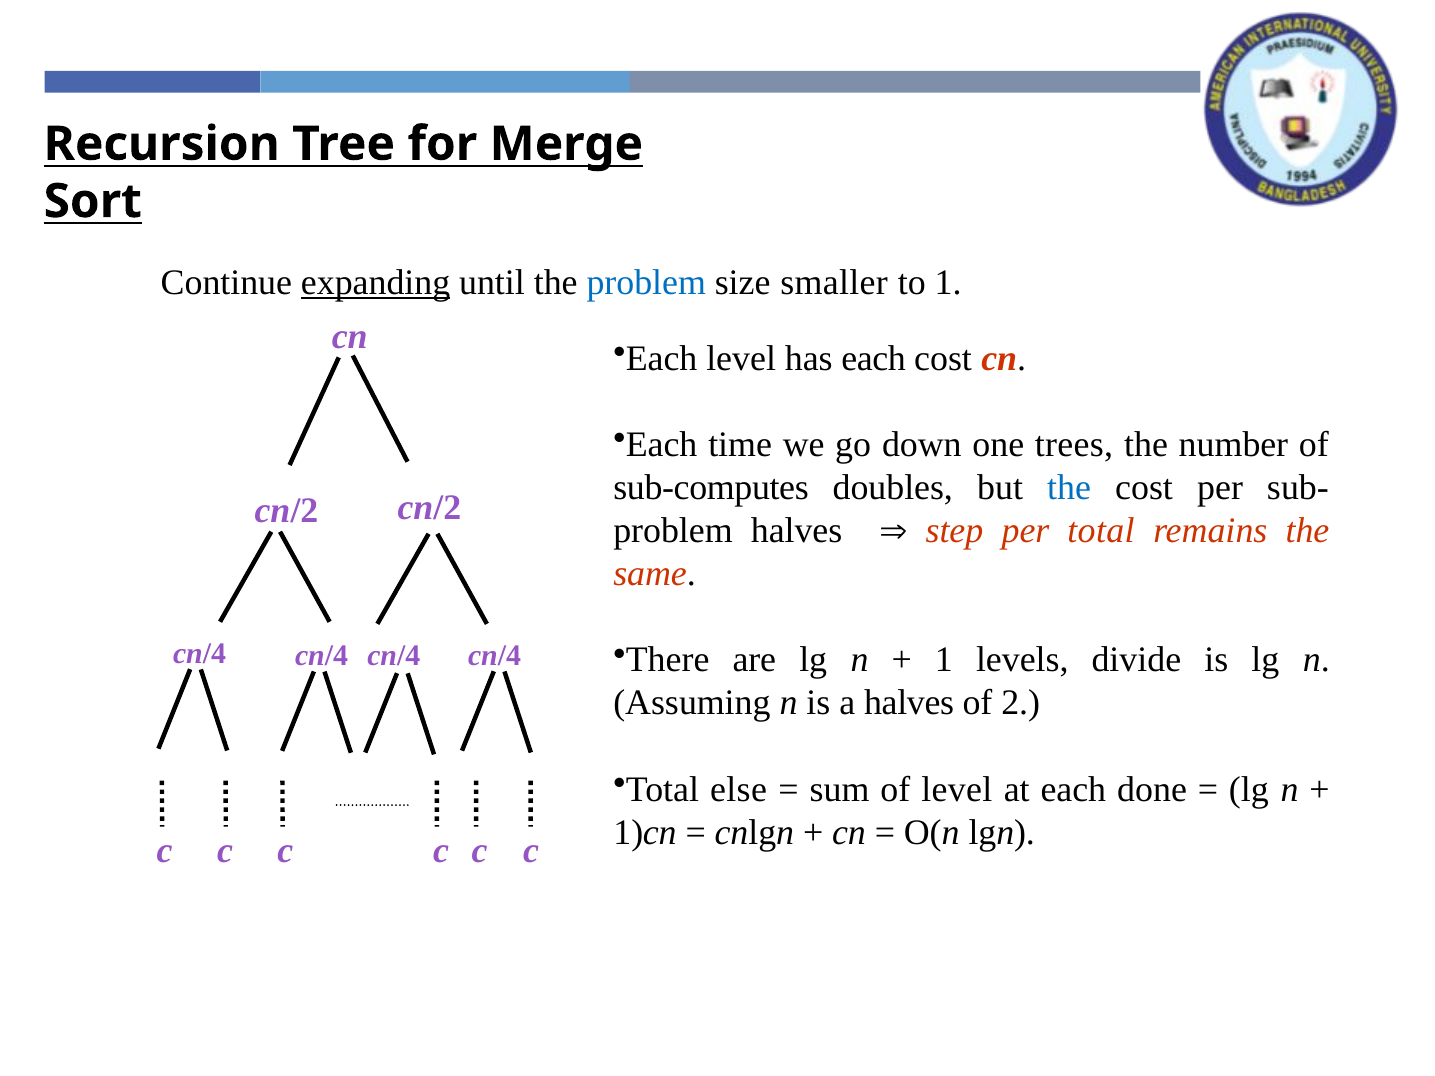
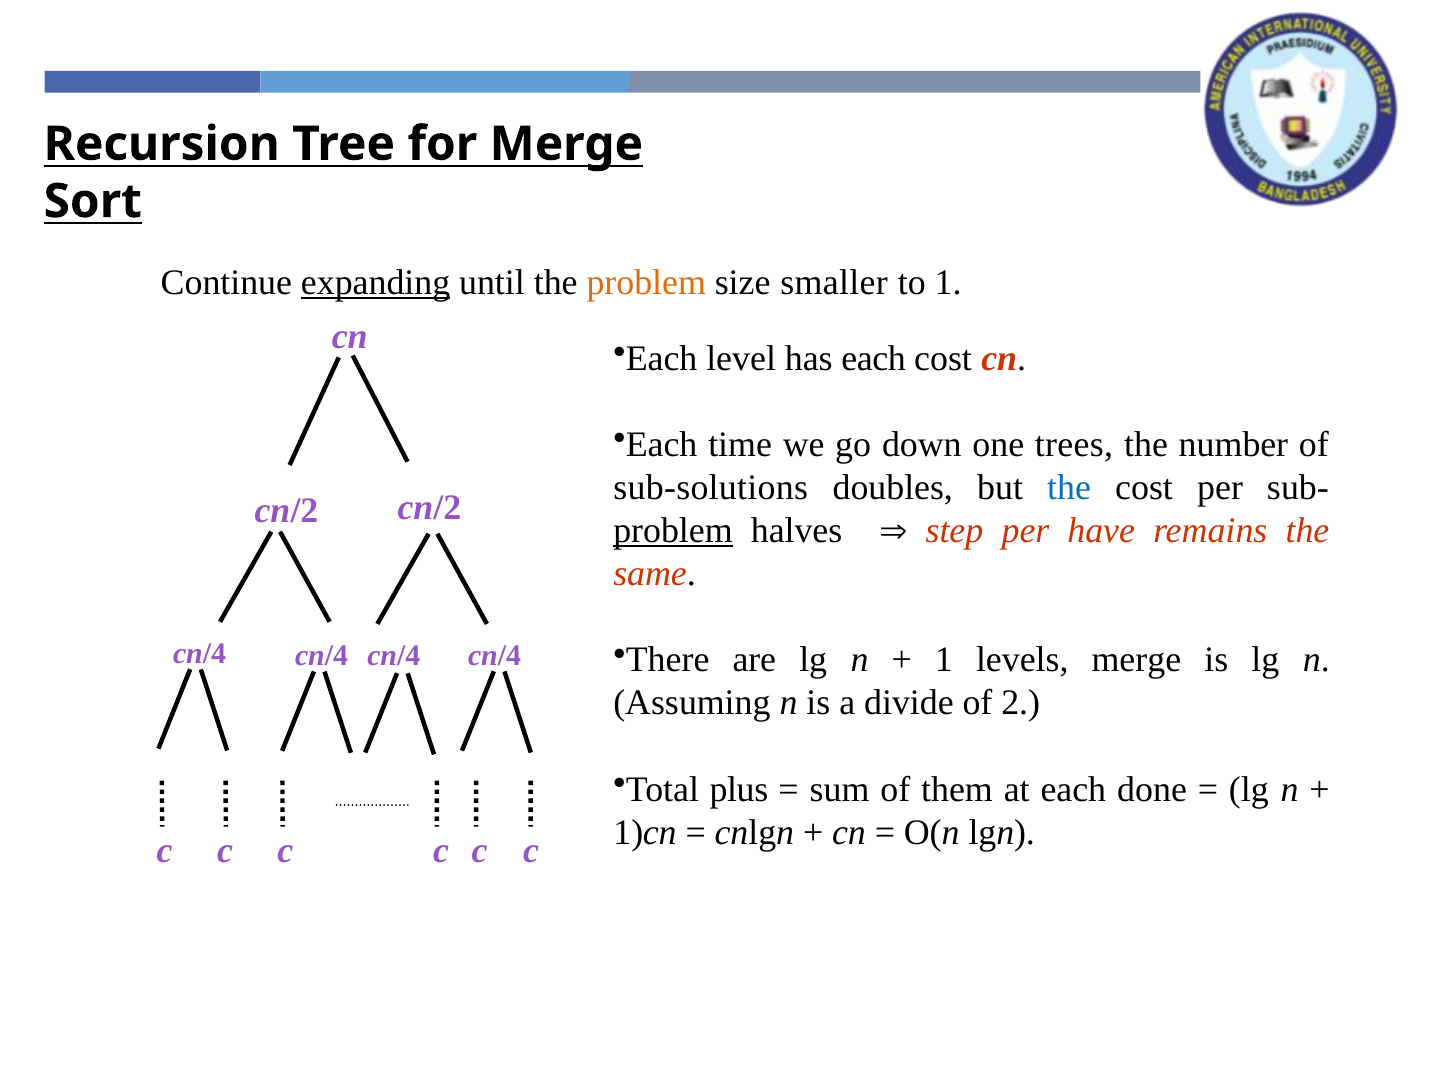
problem colour: blue -> orange (646, 283)
sub-computes: sub-computes -> sub-solutions (711, 488)
problem underline: none -> present (673, 531)
per total: total -> have (1101, 531)
levels divide: divide -> merge (1136, 660)
a halves: halves -> divide (909, 703)
else: else -> plus (739, 789)
of level: level -> them (957, 789)
